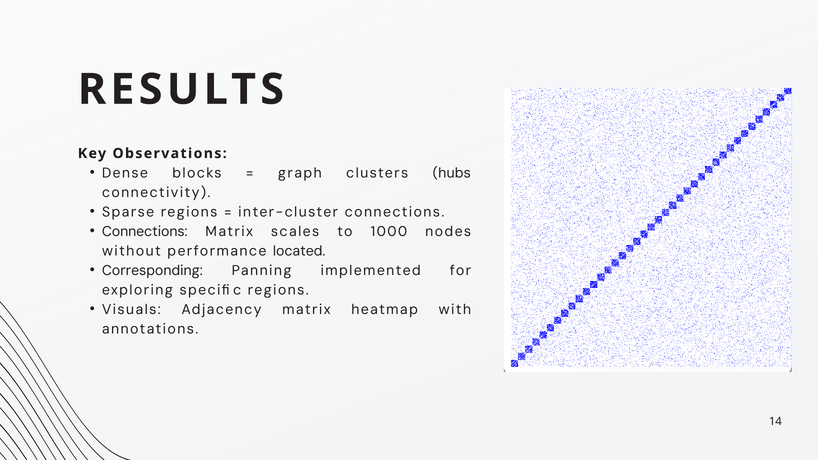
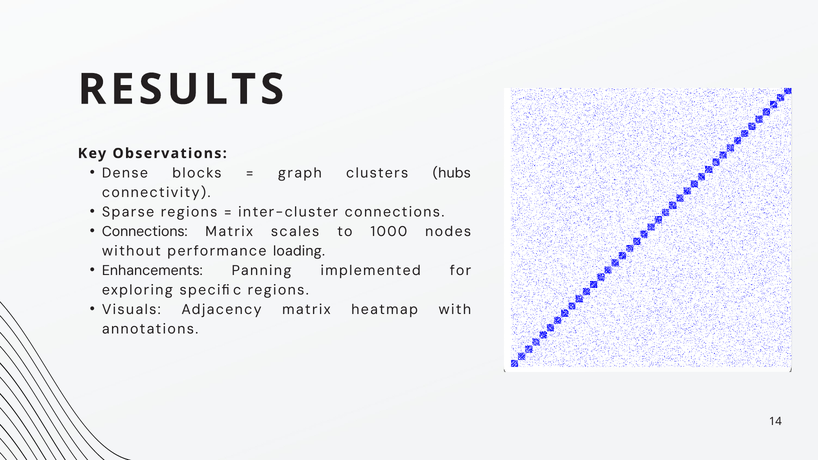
located: located -> loading (299, 251)
Corresponding: Corresponding -> Enhancements (152, 271)
